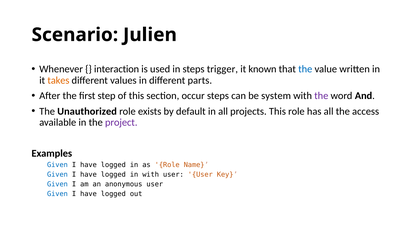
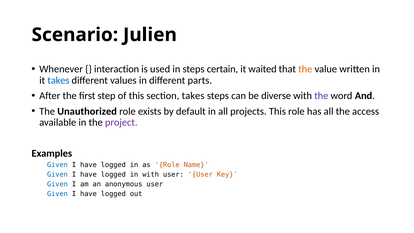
trigger: trigger -> certain (222, 69)
known: known -> waited (262, 69)
the colour: blue -> orange (305, 69)
takes colour: orange -> blue (58, 80)
section occur: occur -> takes (193, 96)
system: system -> diverse (276, 96)
